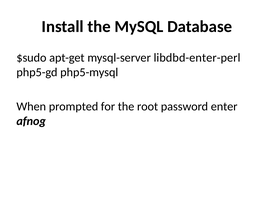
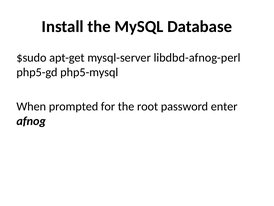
libdbd-enter-perl: libdbd-enter-perl -> libdbd-afnog-perl (197, 57)
